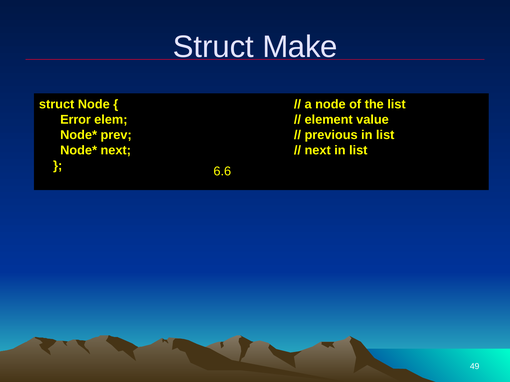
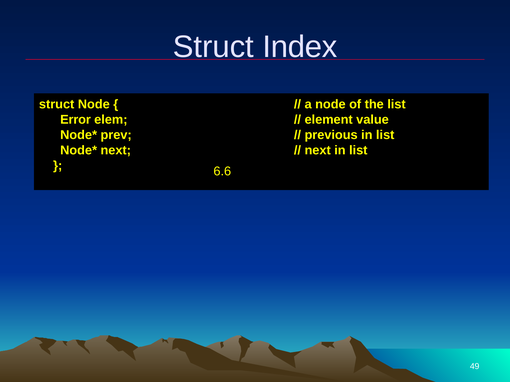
Make: Make -> Index (300, 47)
